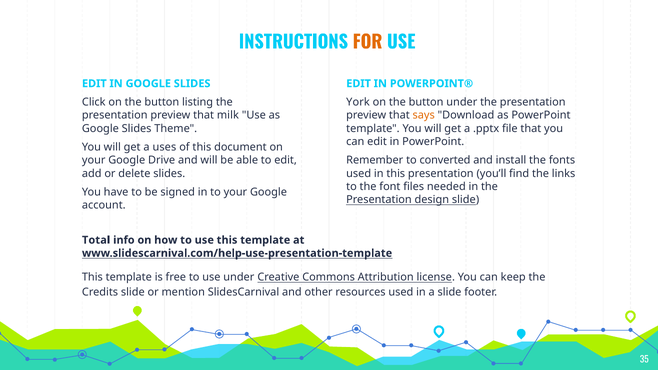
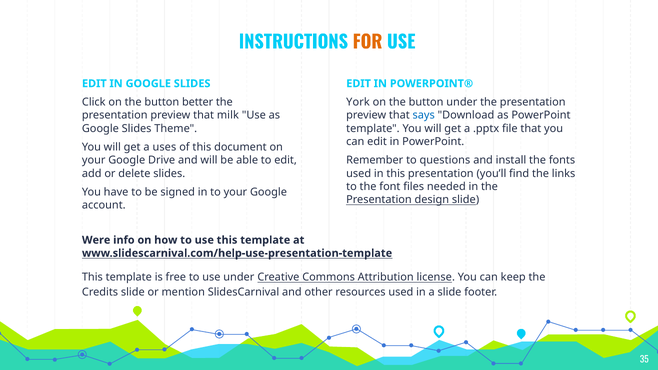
listing: listing -> better (198, 102)
says colour: orange -> blue (424, 115)
converted: converted -> questions (445, 160)
Total: Total -> Were (96, 240)
